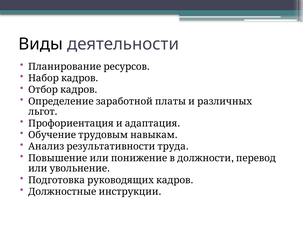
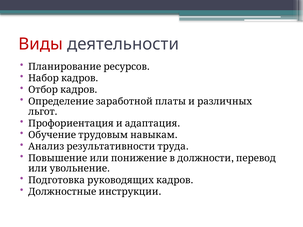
Виды colour: black -> red (41, 44)
